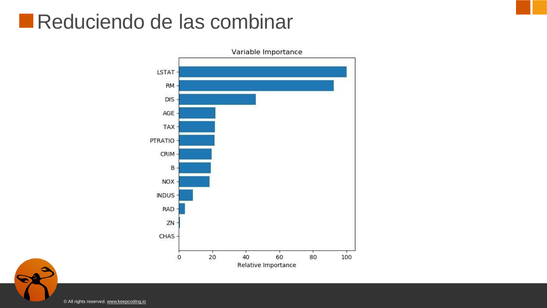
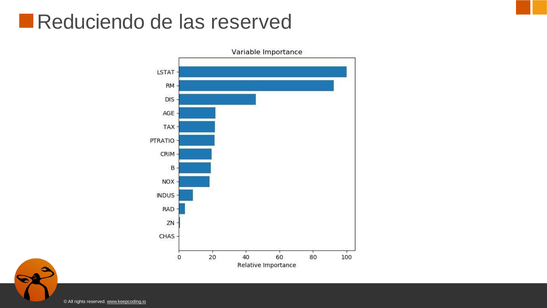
las combinar: combinar -> reserved (252, 22)
